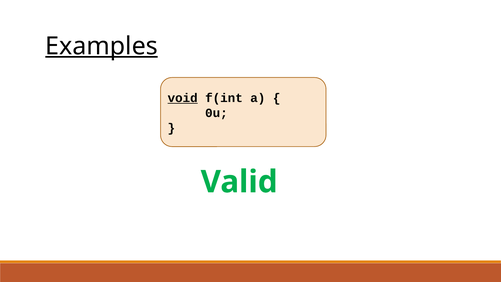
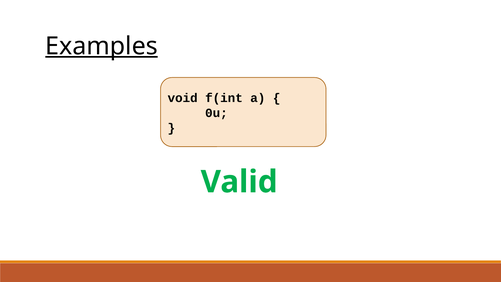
void underline: present -> none (183, 98)
